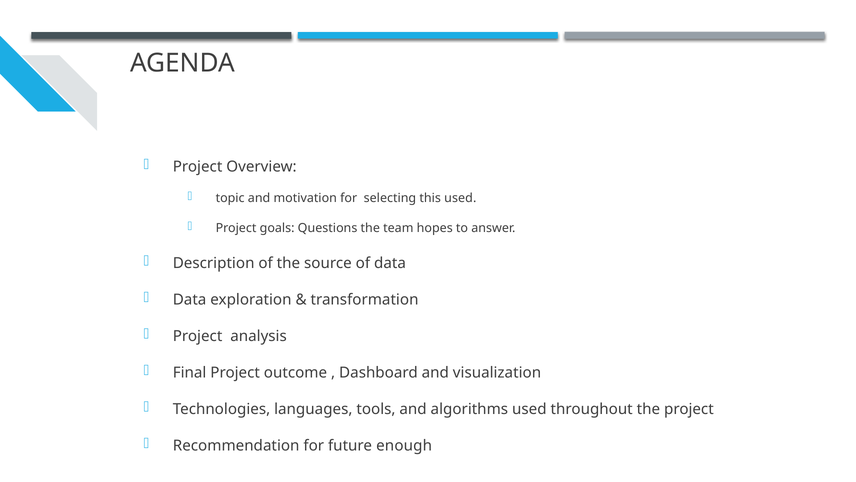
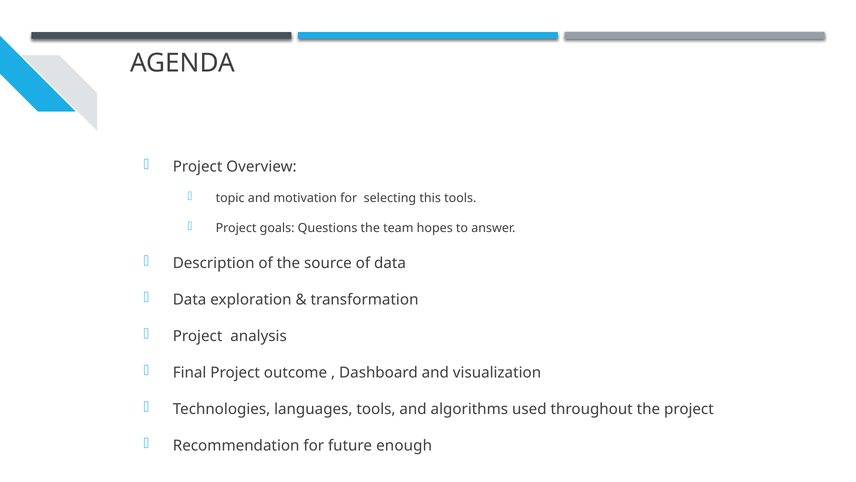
this used: used -> tools (460, 198)
